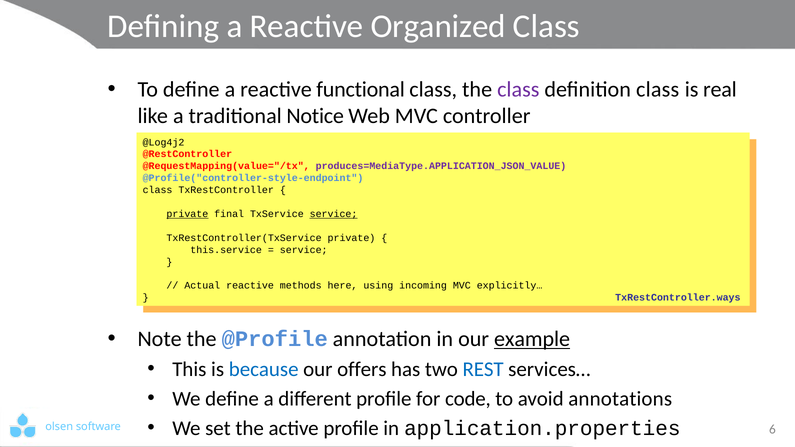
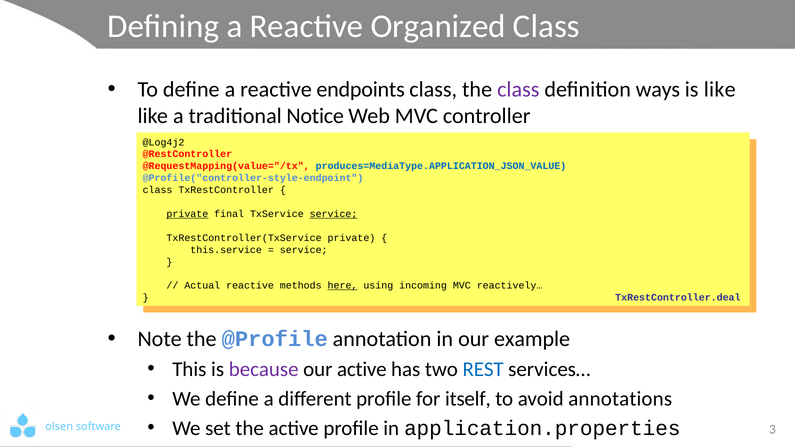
functional: functional -> endpoints (361, 90)
definition class: class -> ways (658, 90)
is real: real -> like (720, 90)
produces=MediaType.APPLICATION_JSON_VALUE colour: purple -> blue (441, 166)
here underline: none -> present (343, 286)
explicitly…: explicitly… -> reactively… (510, 286)
TxRestController.ways: TxRestController.ways -> TxRestController.deal (678, 297)
example underline: present -> none (532, 339)
because colour: blue -> purple (264, 369)
our offers: offers -> active (362, 369)
code: code -> itself (468, 399)
6: 6 -> 3 (772, 430)
